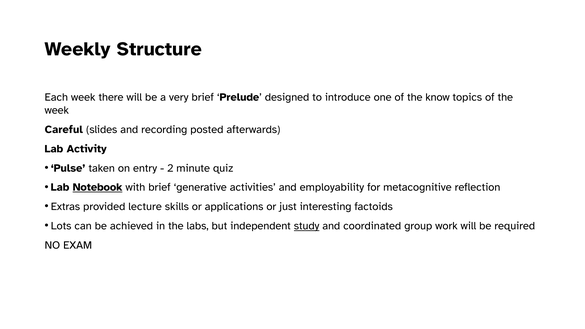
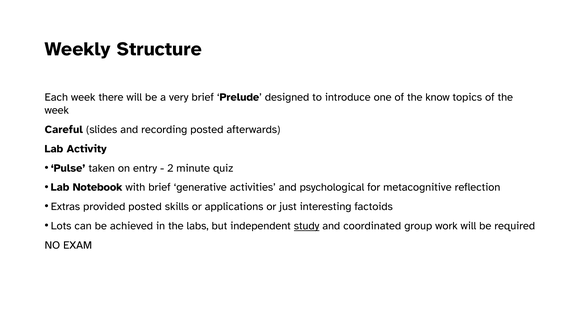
Notebook underline: present -> none (98, 187)
employability: employability -> psychological (332, 187)
provided lecture: lecture -> posted (145, 207)
